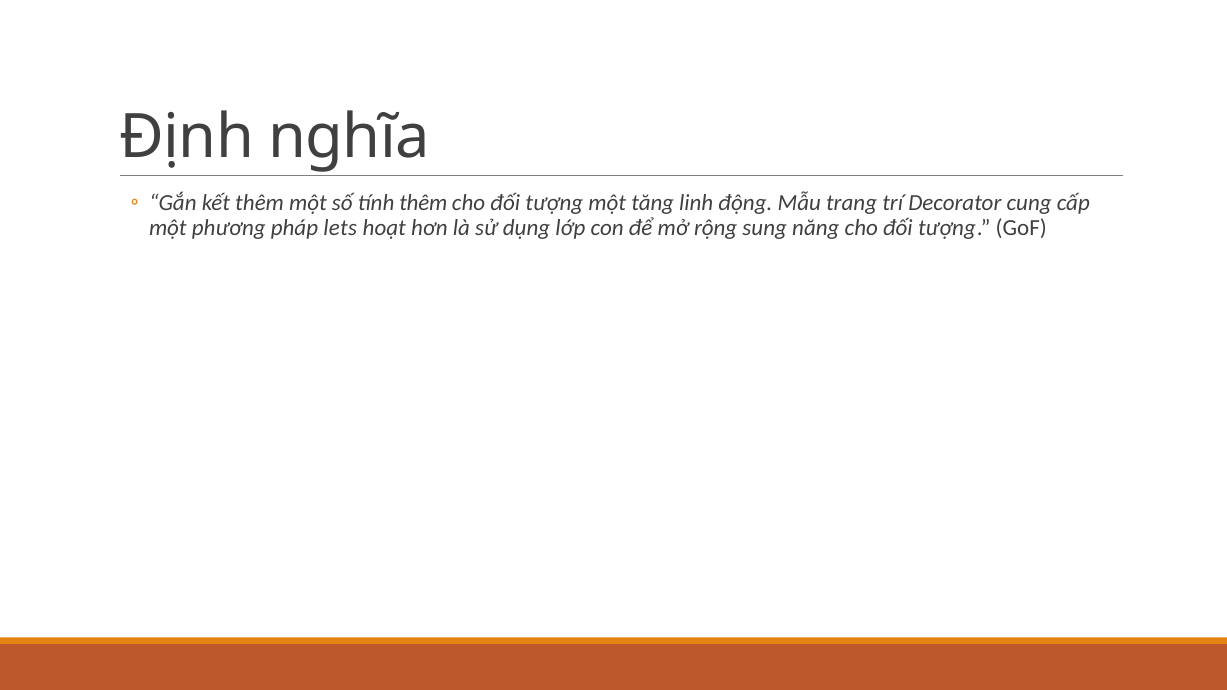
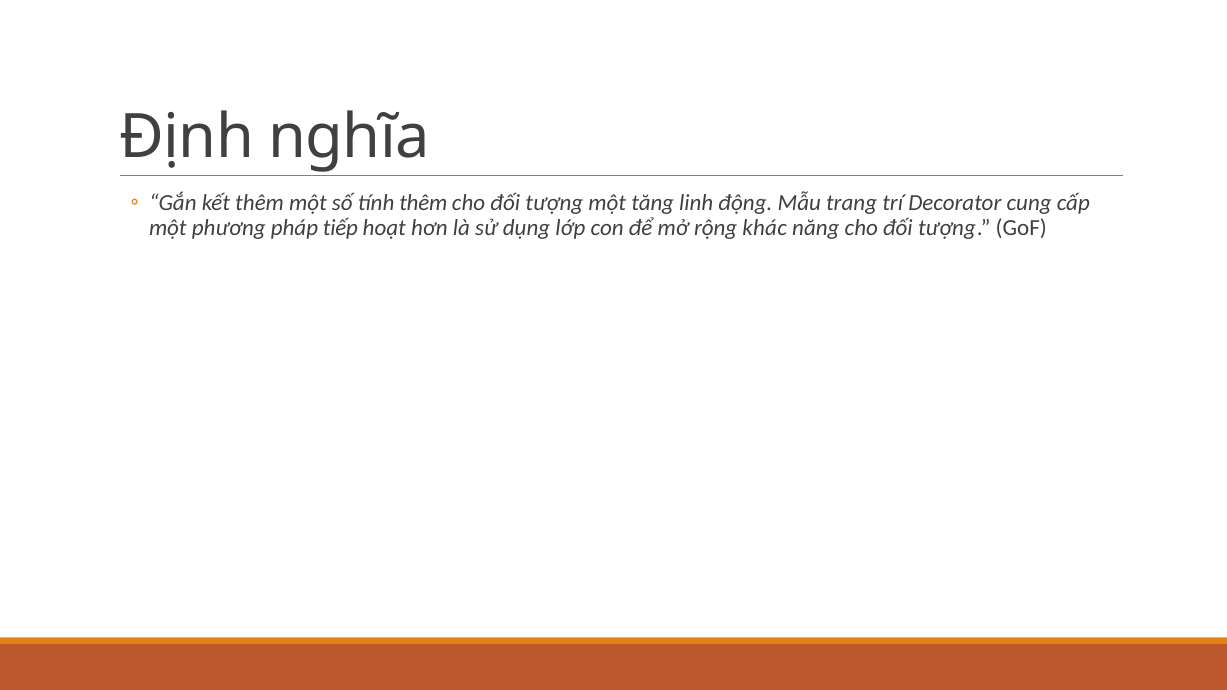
lets: lets -> tiếp (341, 228)
sung: sung -> khác (765, 228)
